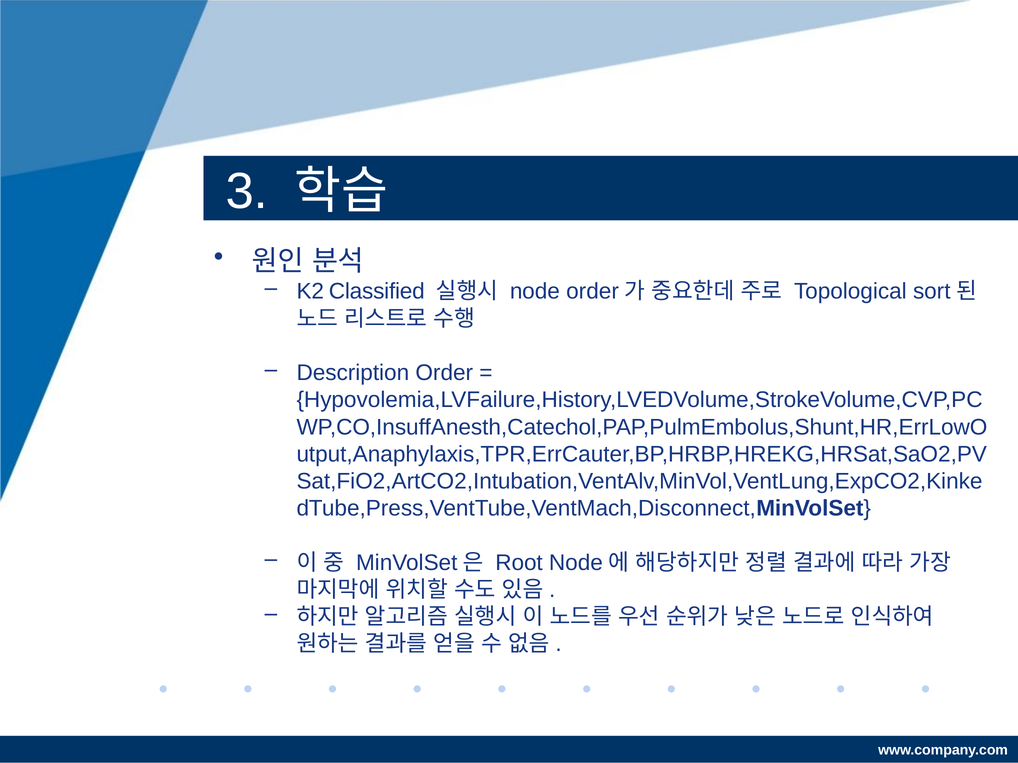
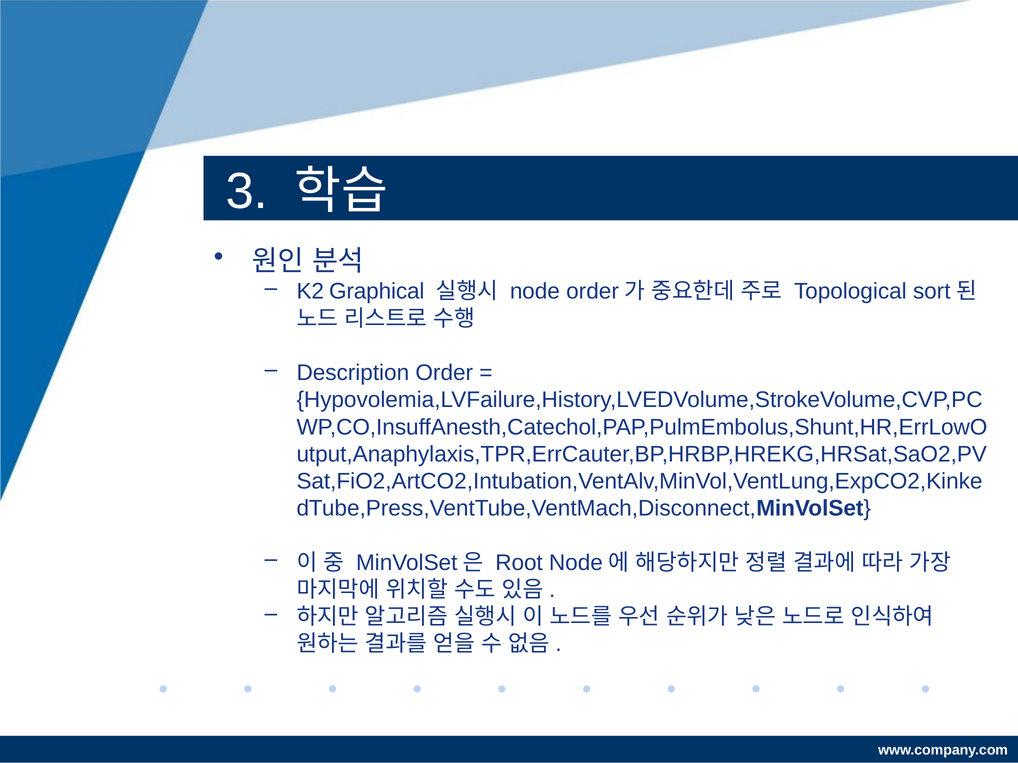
Classified: Classified -> Graphical (377, 292)
